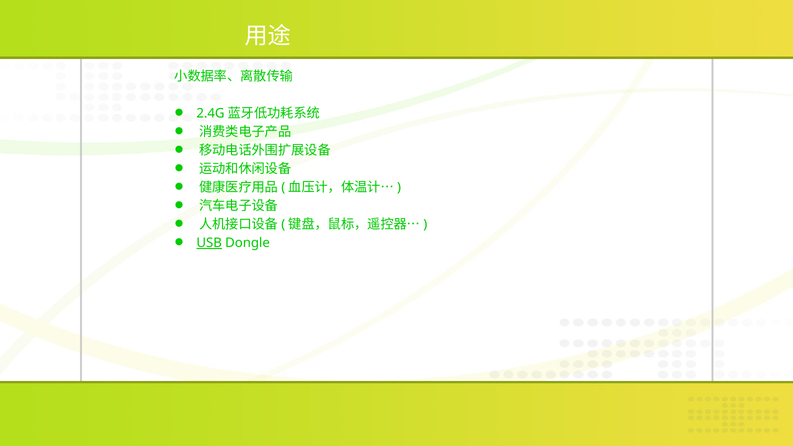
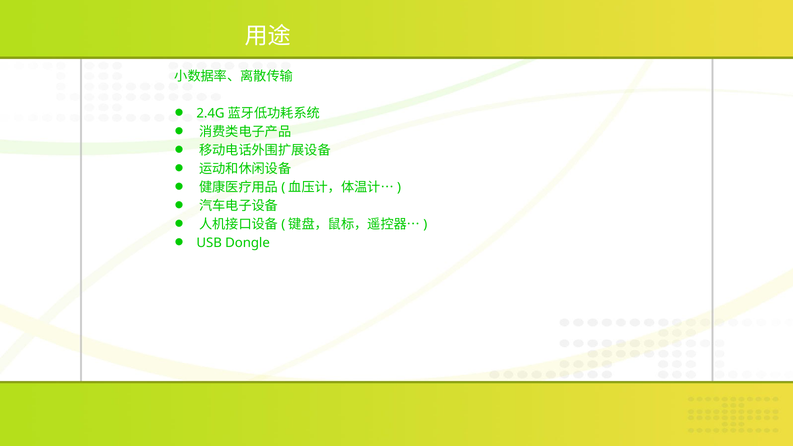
USB underline: present -> none (209, 243)
